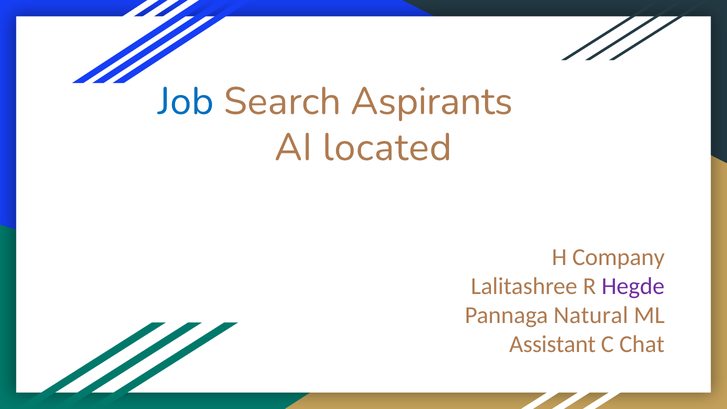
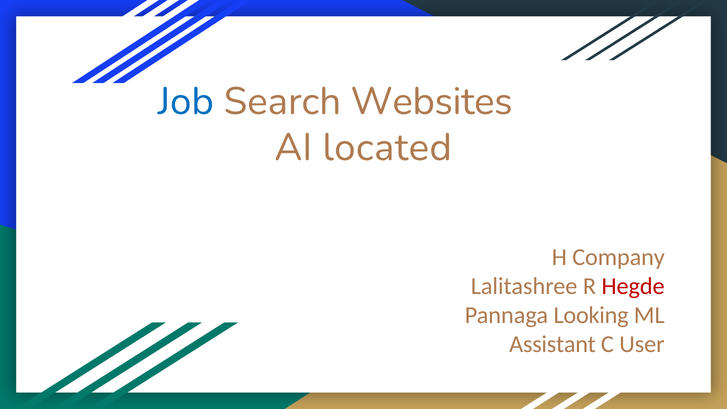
Aspirants: Aspirants -> Websites (432, 101)
Hegde colour: purple -> red (633, 286)
Natural: Natural -> Looking (591, 315)
Chat: Chat -> User (642, 344)
